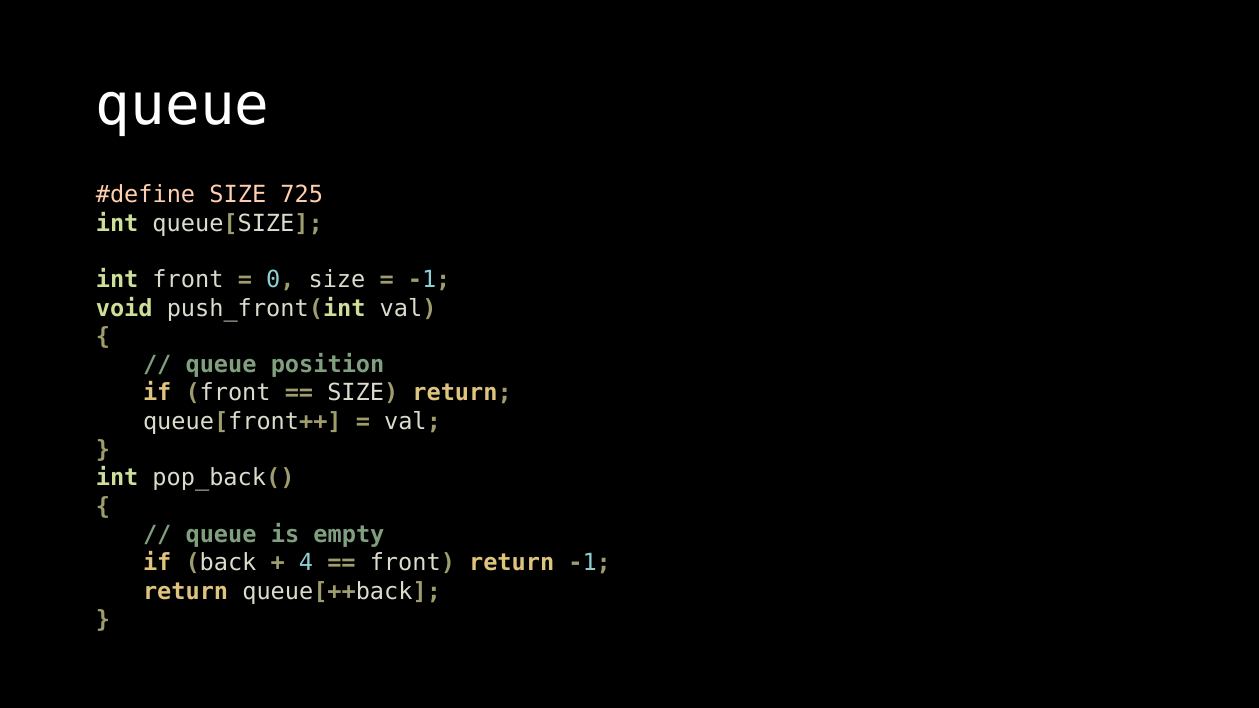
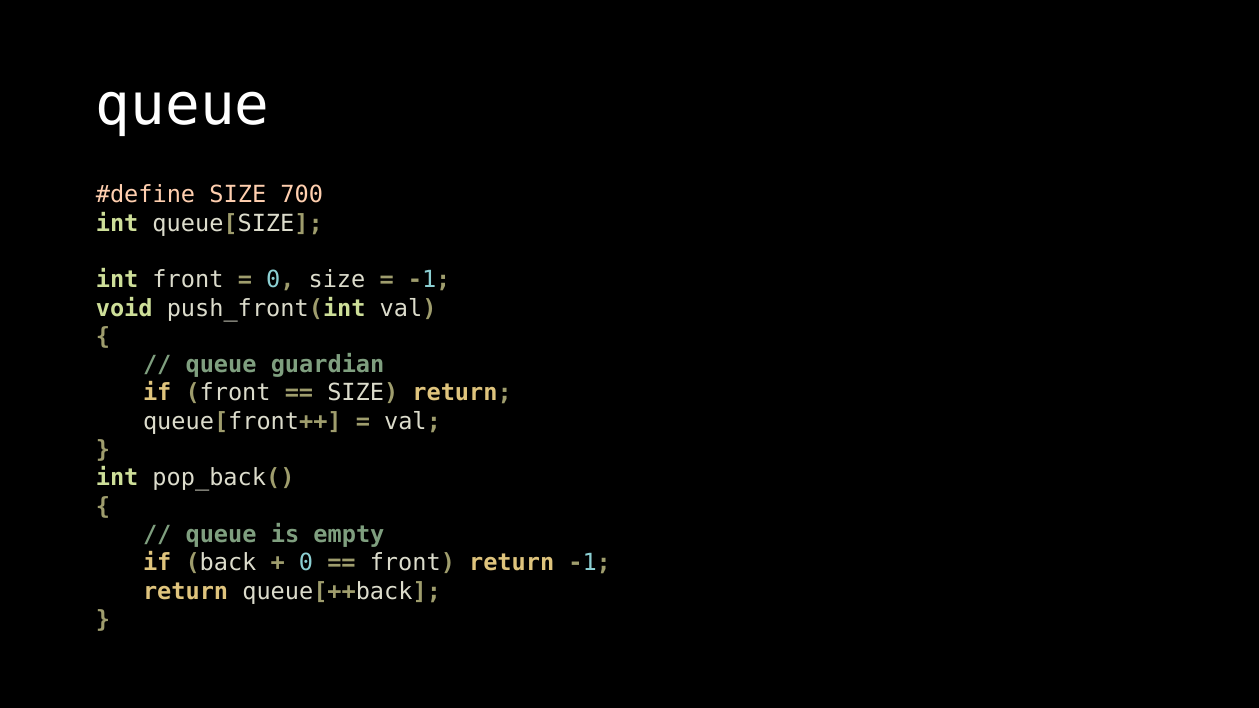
725: 725 -> 700 (302, 195)
position: position -> guardian (328, 365)
4: 4 -> 0 (306, 563)
